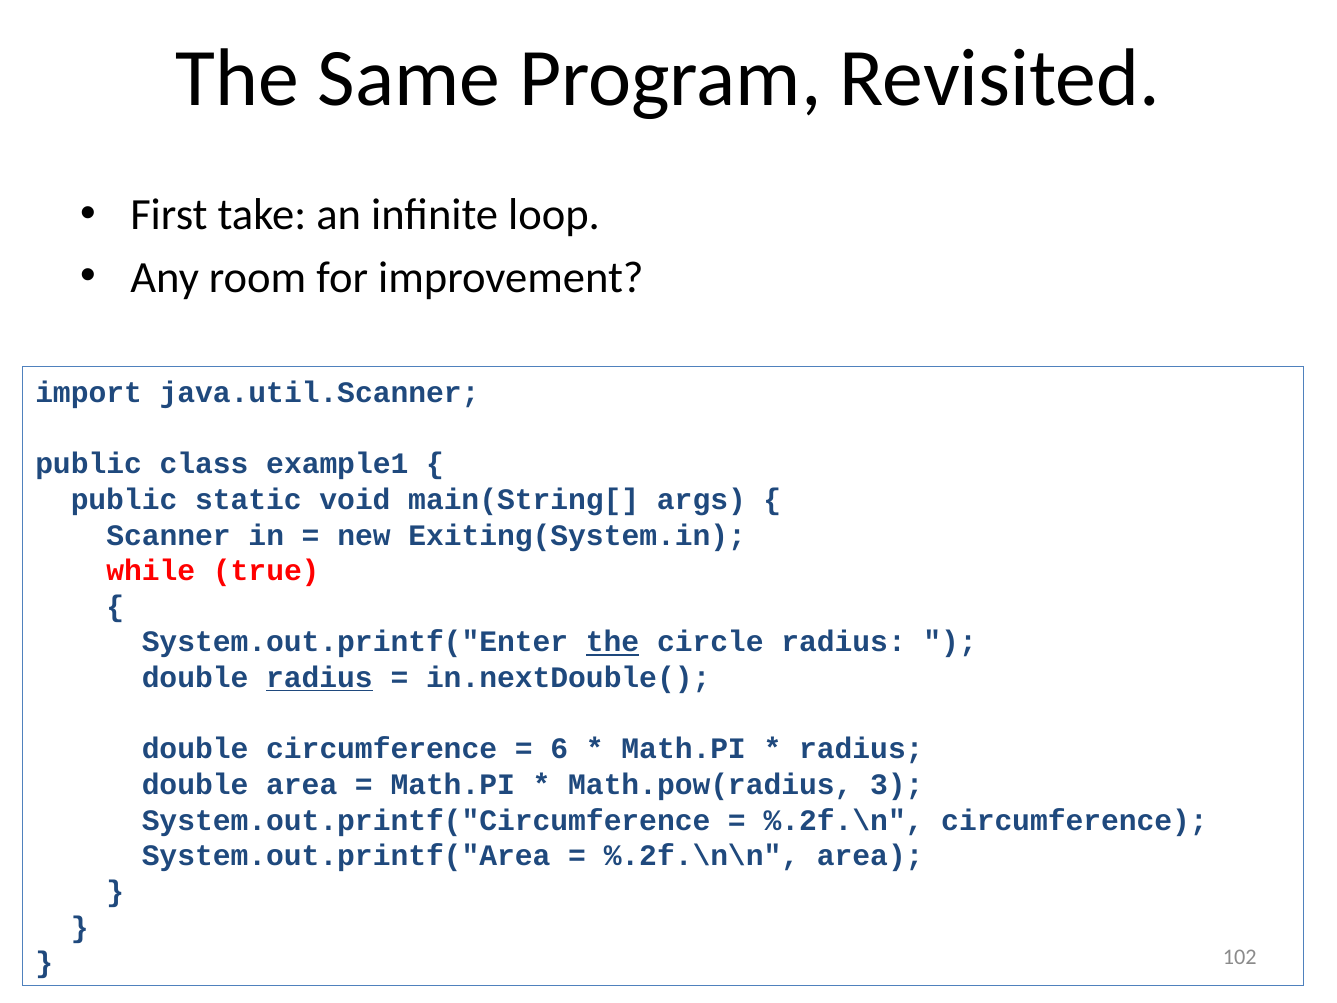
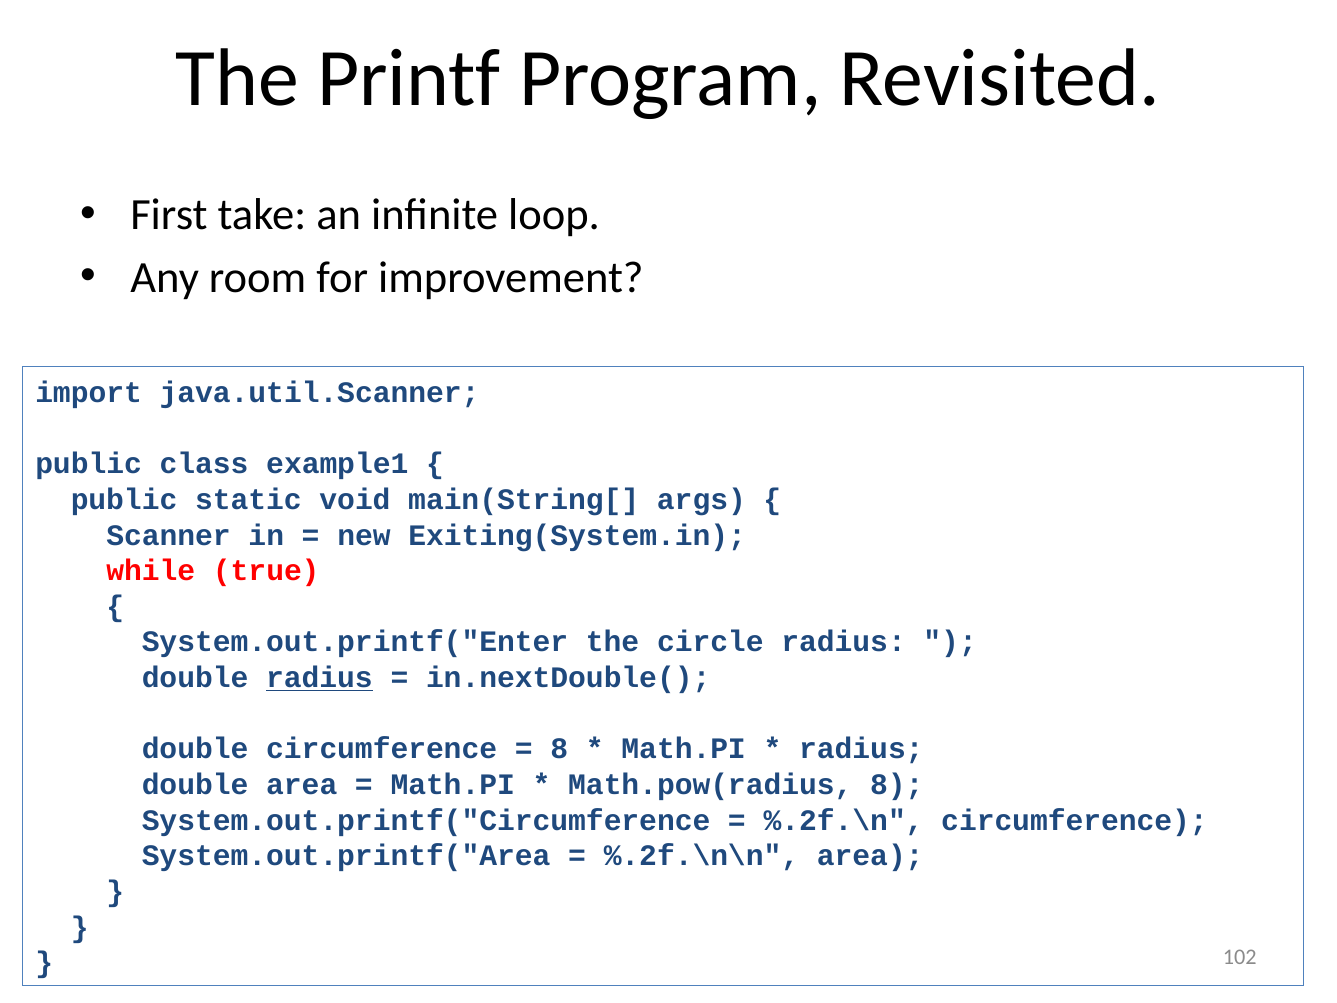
Same: Same -> Printf (409, 78)
the underline: present -> none (613, 642)
6: 6 -> 8 (559, 749)
Math.pow(radius 3: 3 -> 8 (897, 785)
